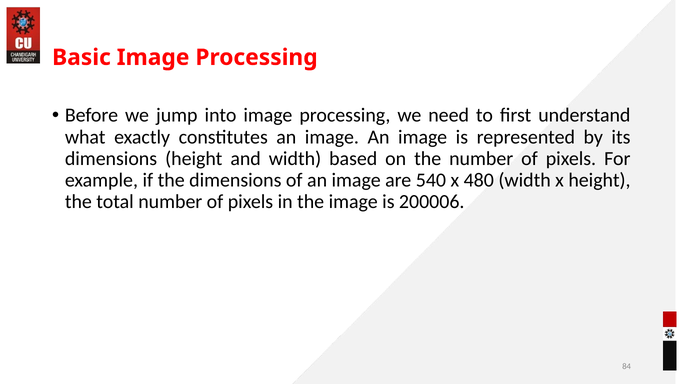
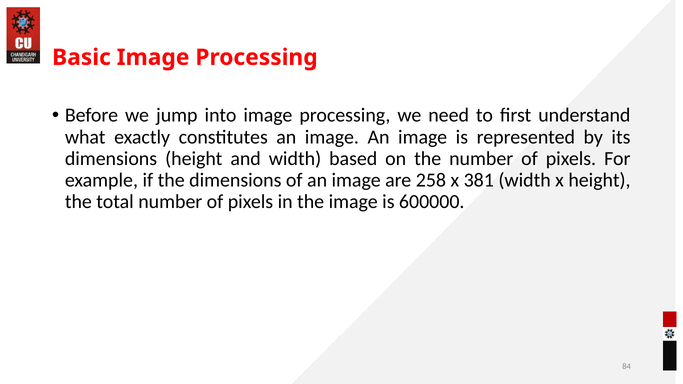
540: 540 -> 258 (431, 180)
480: 480 -> 381 (479, 180)
200006: 200006 -> 600000 (432, 202)
